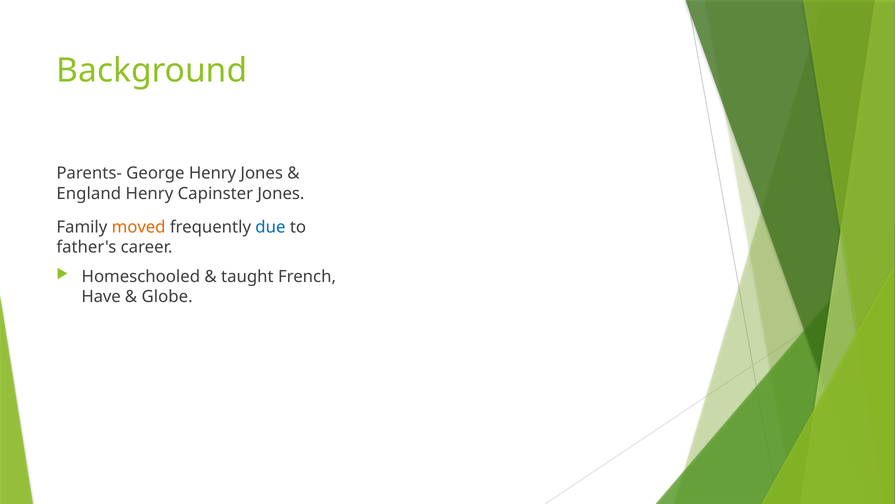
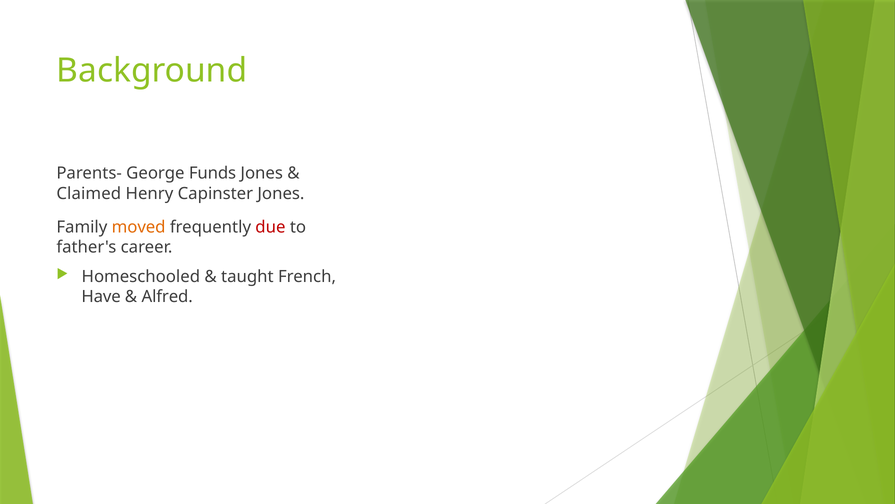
George Henry: Henry -> Funds (213, 173)
England: England -> Claimed (89, 193)
due colour: blue -> red (270, 227)
Globe: Globe -> Alfred (167, 296)
